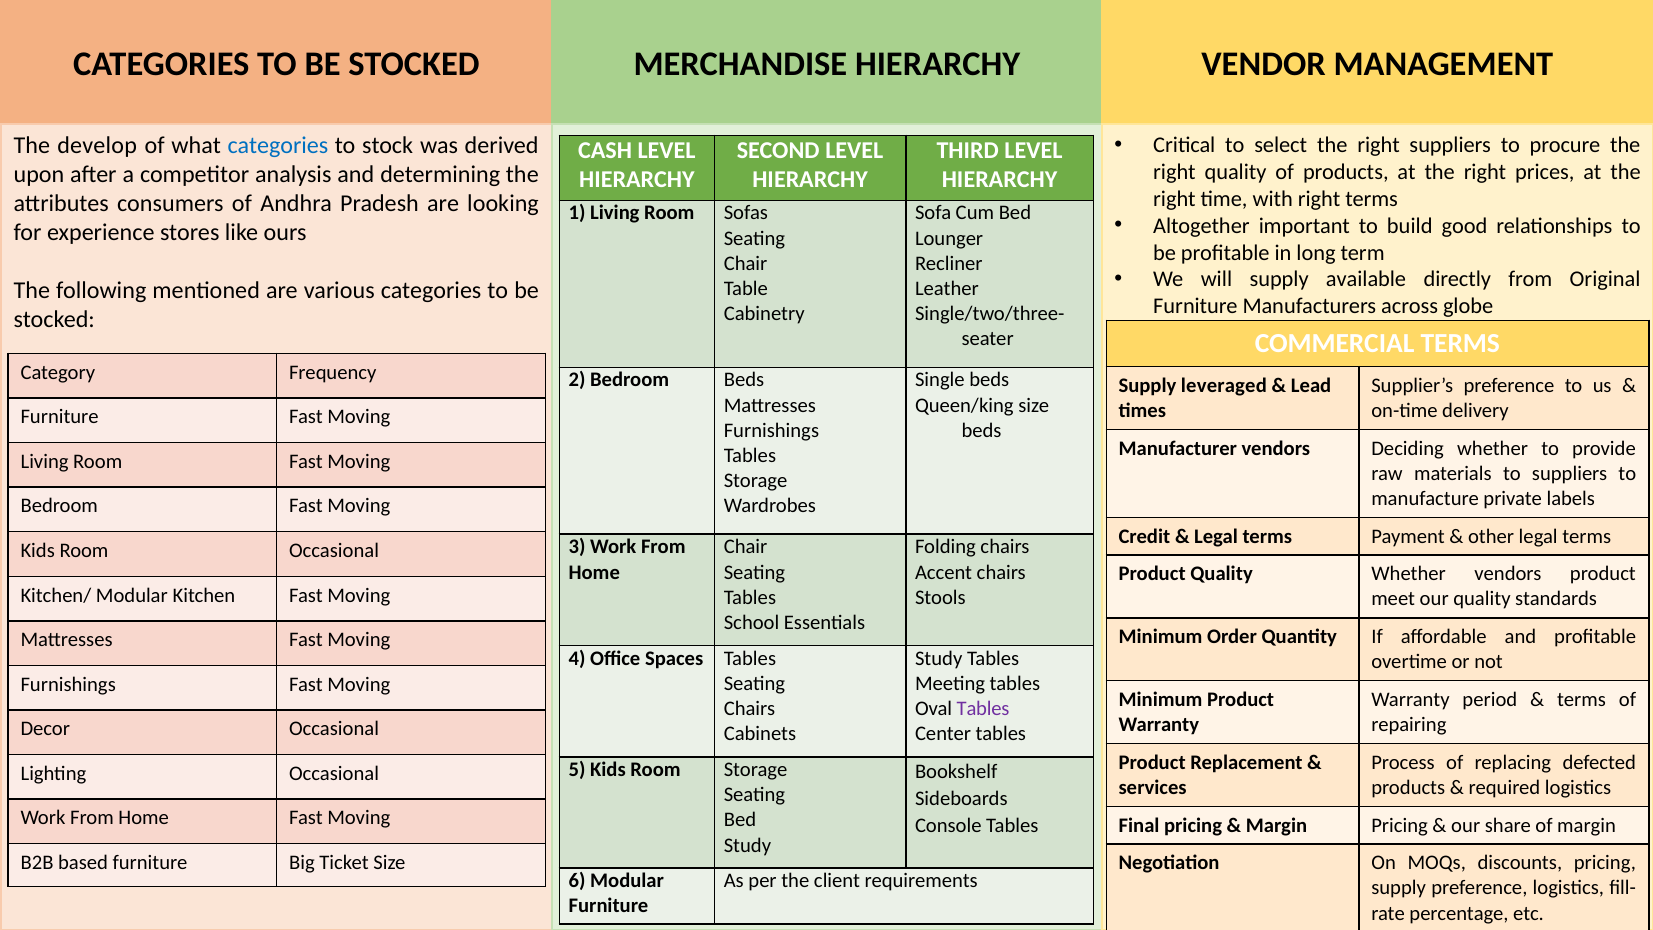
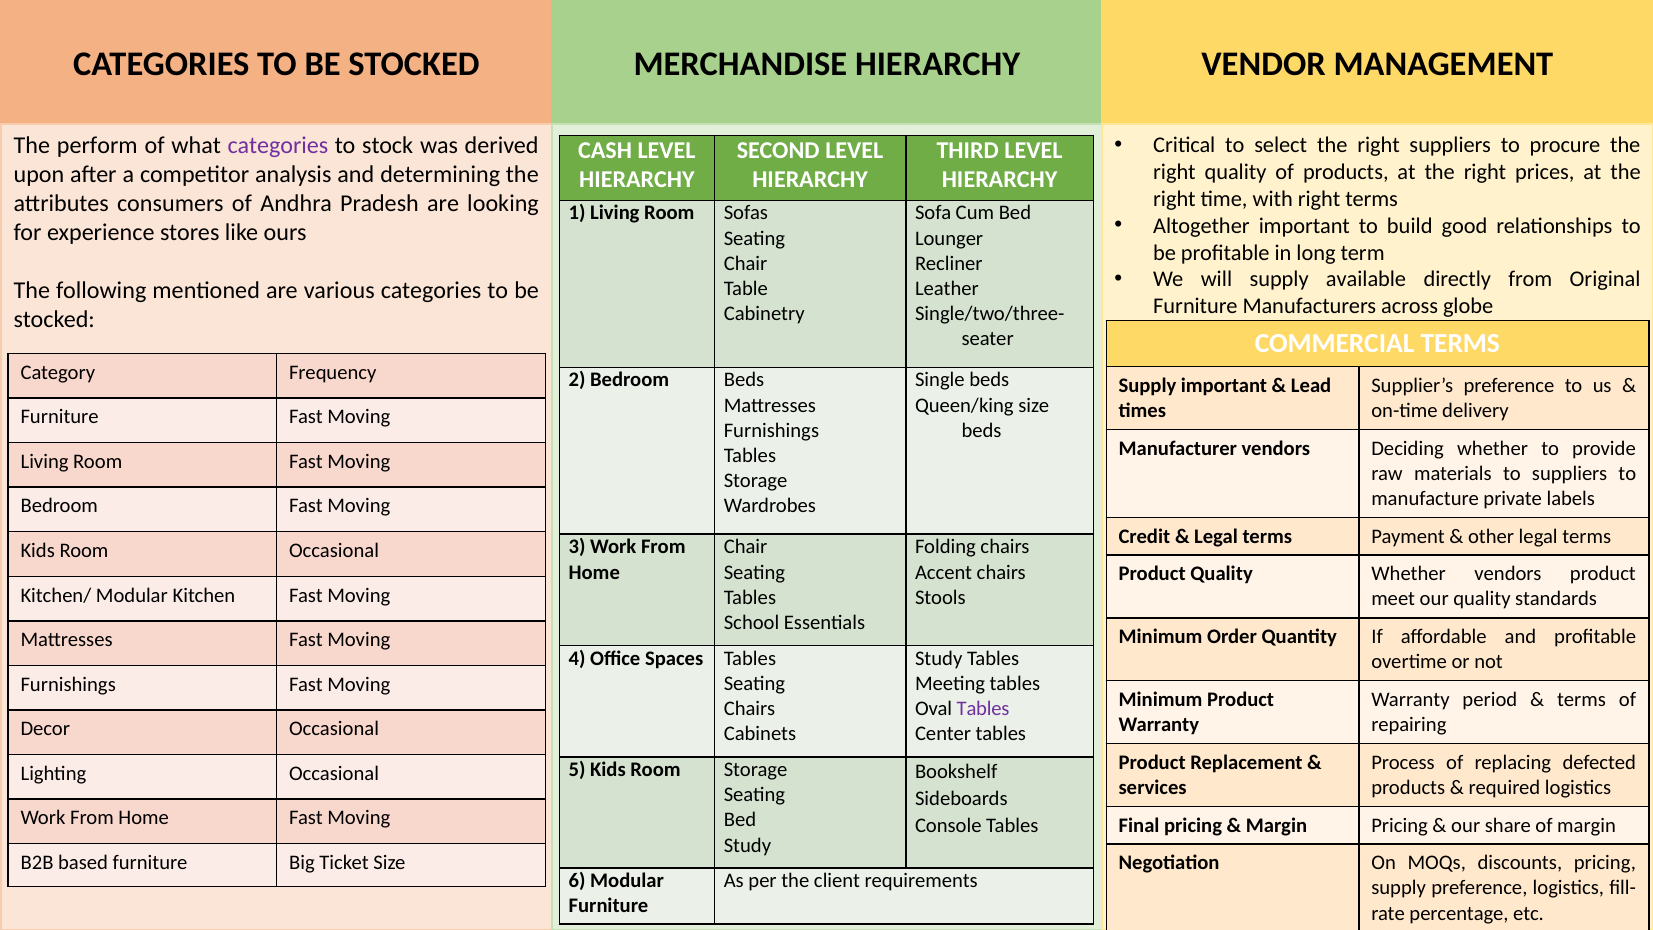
develop: develop -> perform (97, 146)
categories colour: blue -> purple (278, 146)
Supply leveraged: leveraged -> important (1224, 385)
